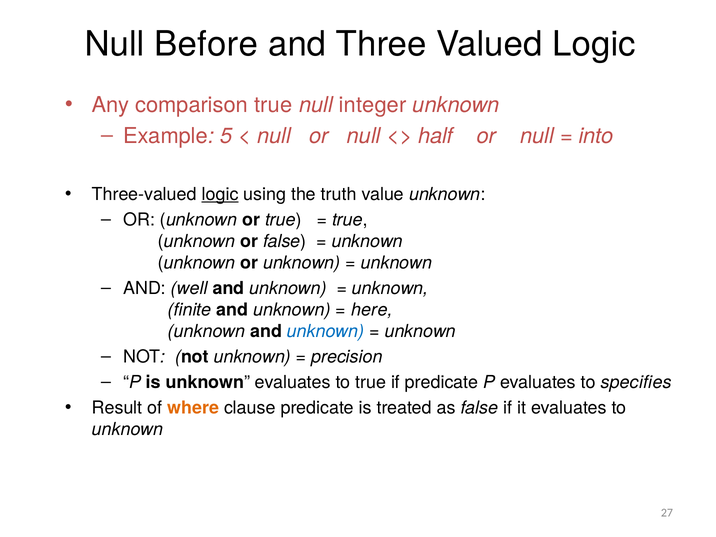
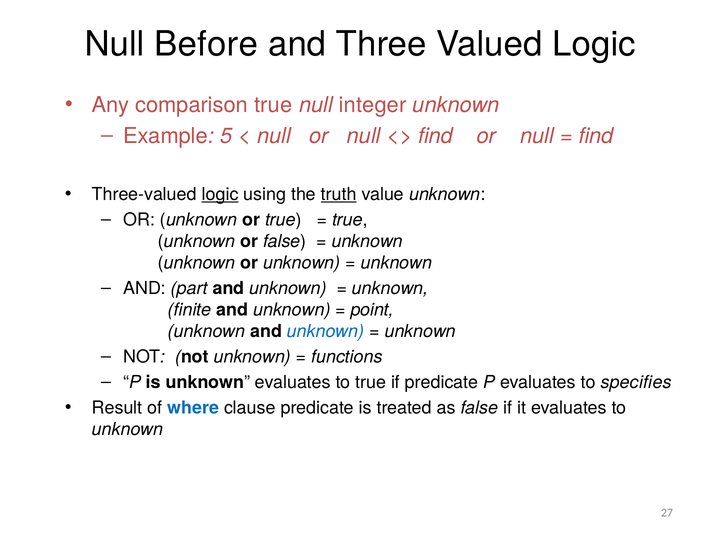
half: half -> find (436, 136)
into: into -> find (596, 136)
truth underline: none -> present (339, 194)
well: well -> part (189, 288)
here: here -> point (372, 310)
precision: precision -> functions (347, 357)
where colour: orange -> blue (193, 408)
